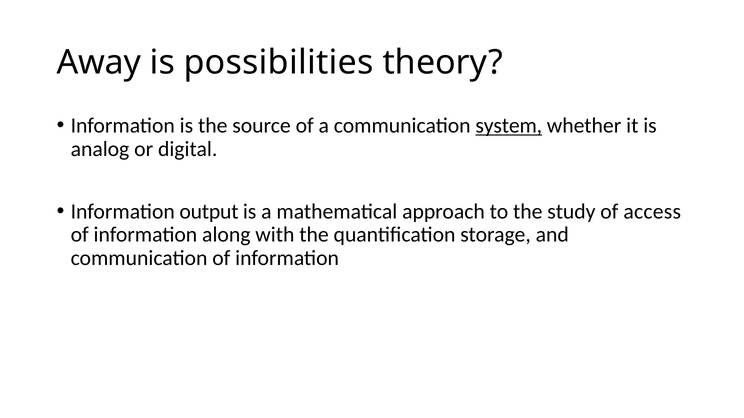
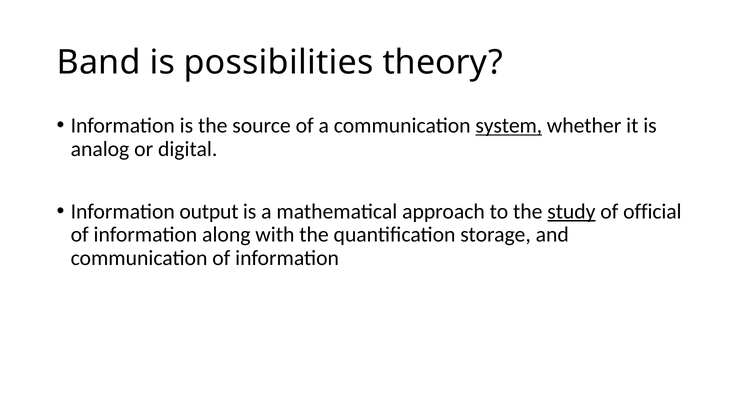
Away: Away -> Band (99, 62)
study underline: none -> present (571, 212)
access: access -> official (652, 212)
